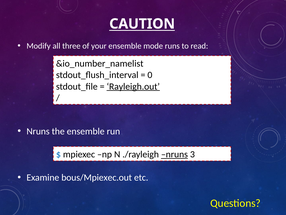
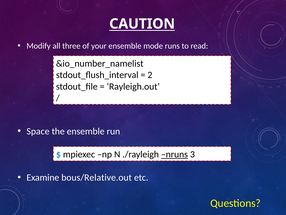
0: 0 -> 2 (150, 75)
Rayleigh.out underline: present -> none (133, 86)
Nruns: Nruns -> Space (38, 131)
bous/Mpiexec.out: bous/Mpiexec.out -> bous/Relative.out (97, 177)
